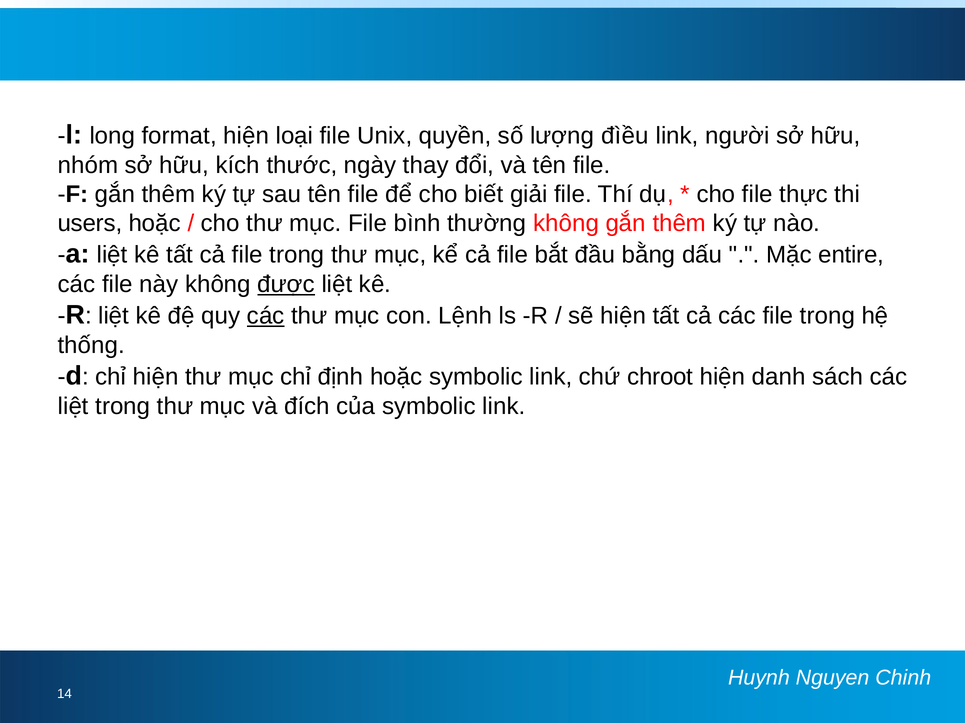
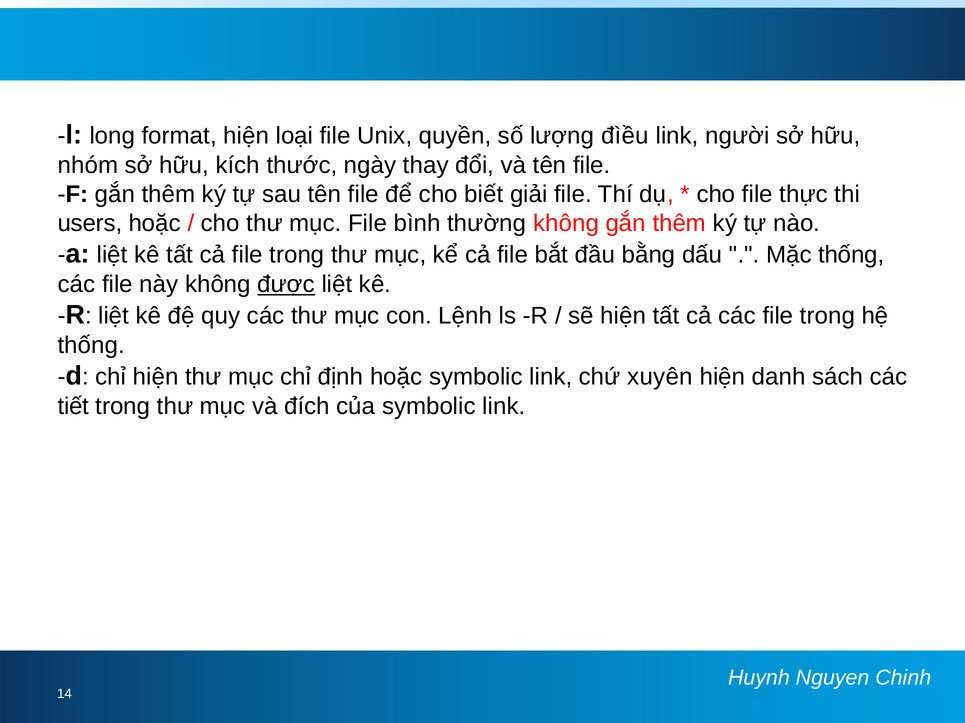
Mặc entire: entire -> thống (851, 255)
các underline: present -> none (266, 316)
chroot: chroot -> xuyên (660, 377)
liệt: liệt -> tiết (73, 407)
